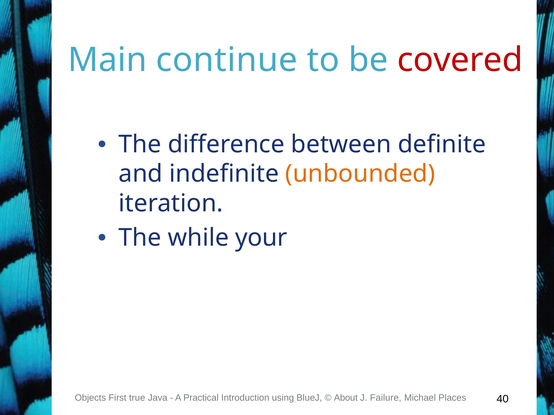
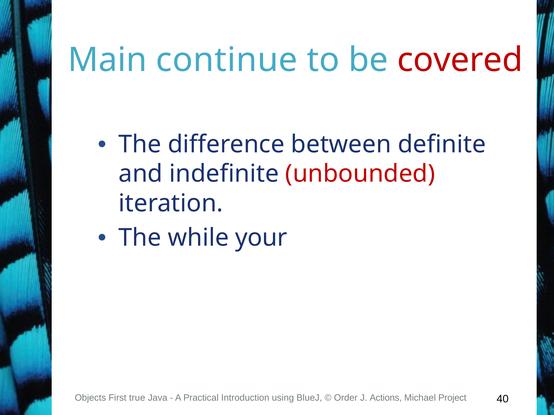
unbounded colour: orange -> red (360, 174)
About: About -> Order (346, 398)
Failure: Failure -> Actions (386, 398)
Places: Places -> Project (452, 398)
